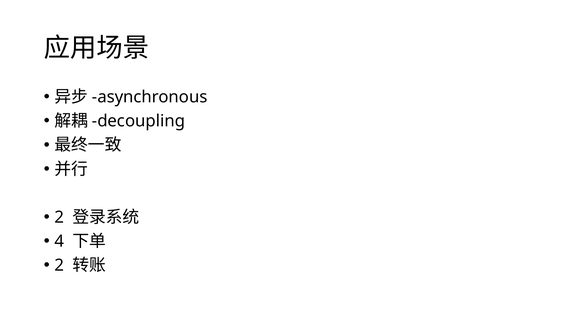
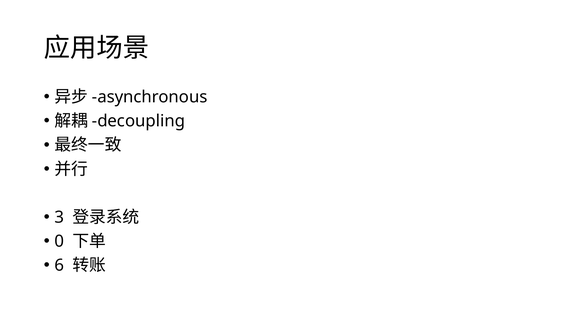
2: 2 -> 3 (59, 217)
4: 4 -> 0 (59, 241)
2: 2 -> 6 (59, 265)
